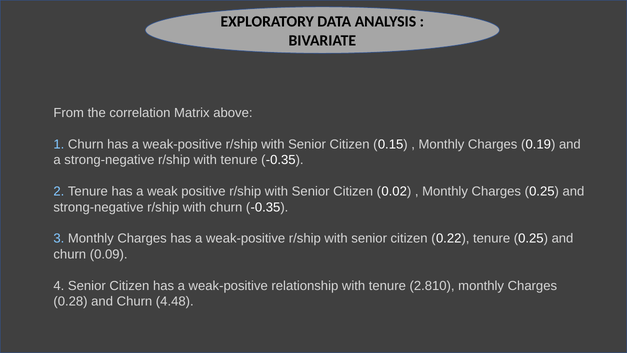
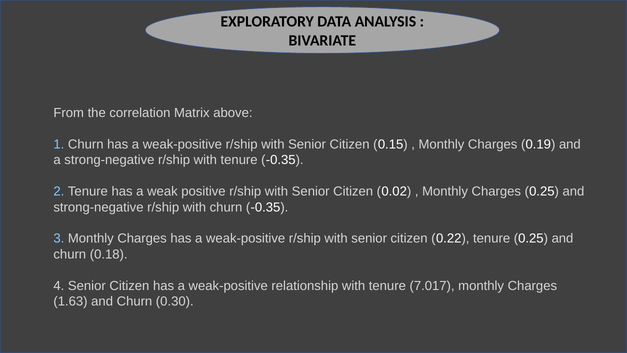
0.09: 0.09 -> 0.18 (109, 254)
2.810: 2.810 -> 7.017 (432, 285)
0.28: 0.28 -> 1.63 (71, 301)
4.48: 4.48 -> 0.30 (175, 301)
